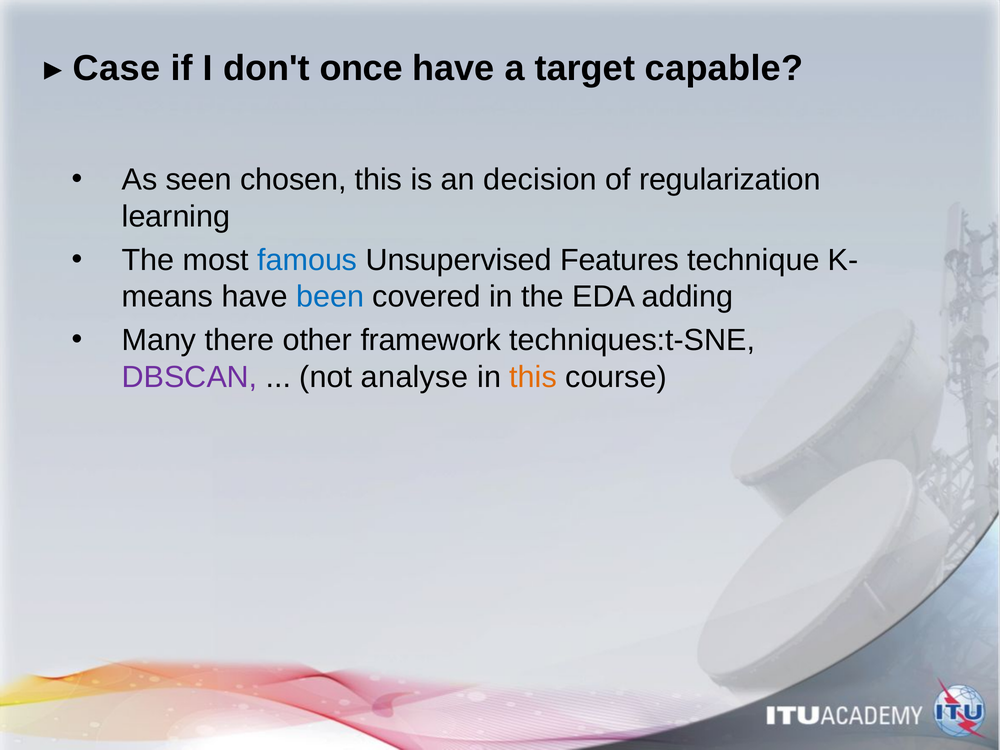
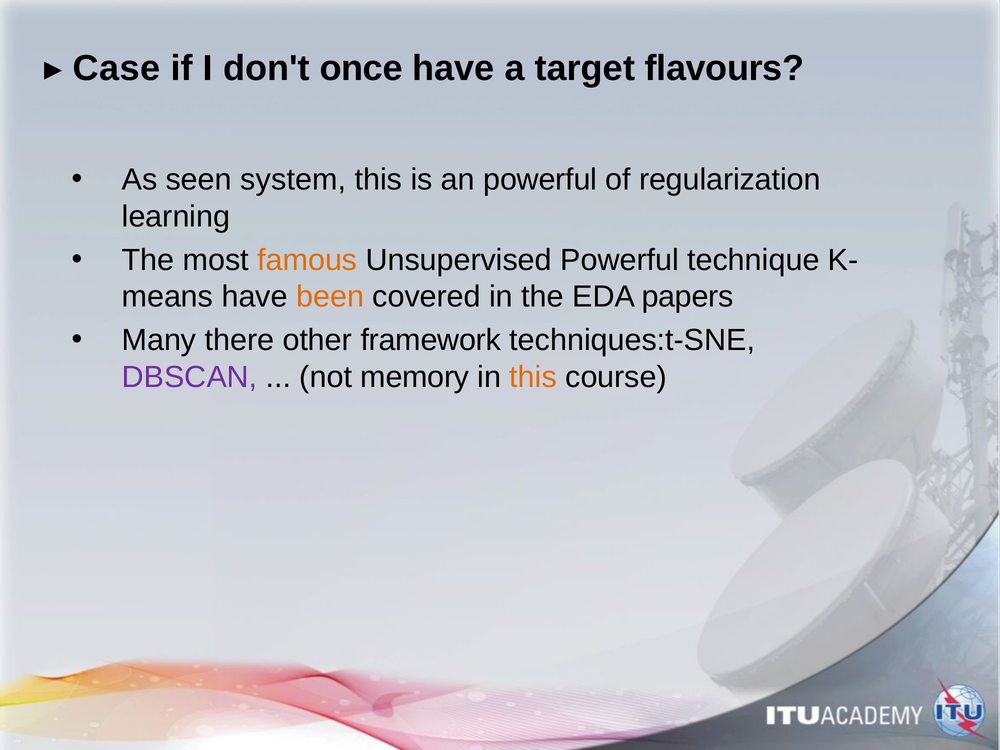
capable: capable -> flavours (724, 68)
chosen: chosen -> system (293, 180)
an decision: decision -> powerful (540, 180)
famous colour: blue -> orange (307, 260)
Unsupervised Features: Features -> Powerful (620, 260)
been colour: blue -> orange (330, 297)
adding: adding -> papers (688, 297)
analyse: analyse -> memory (415, 377)
